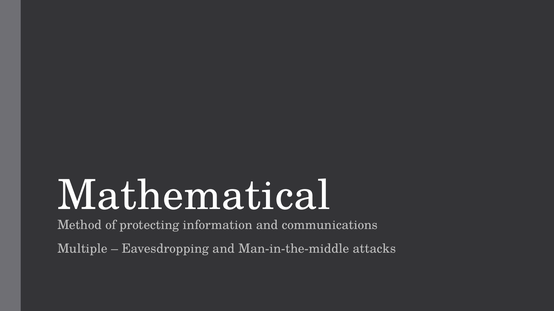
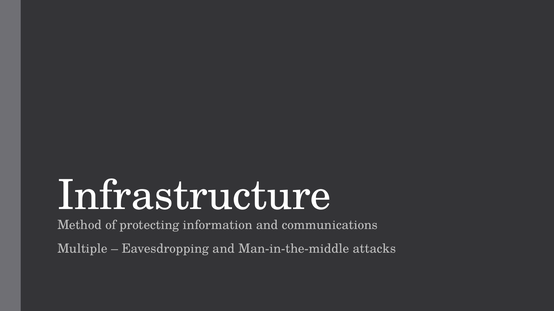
Mathematical: Mathematical -> Infrastructure (194, 196)
